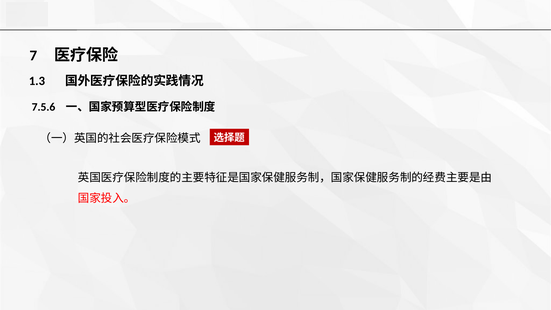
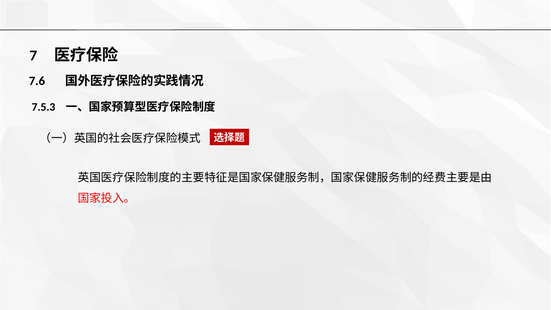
1.3: 1.3 -> 7.6 (37, 81)
7.5.6: 7.5.6 -> 7.5.3 (43, 107)
